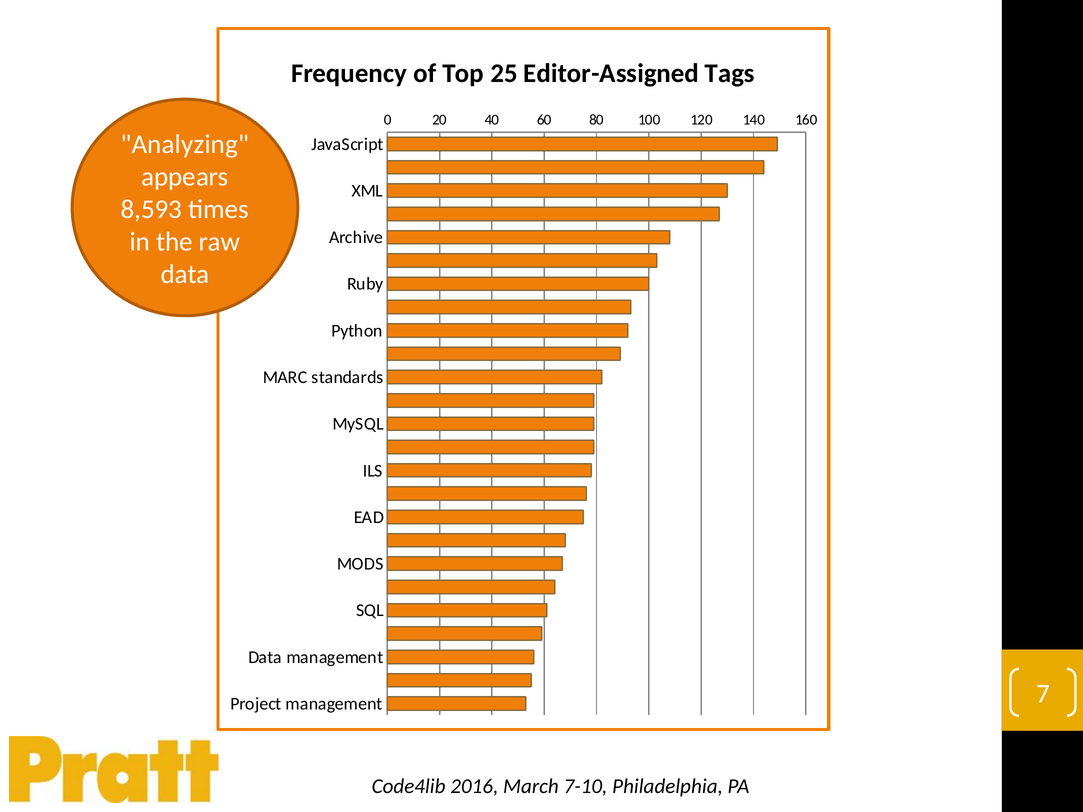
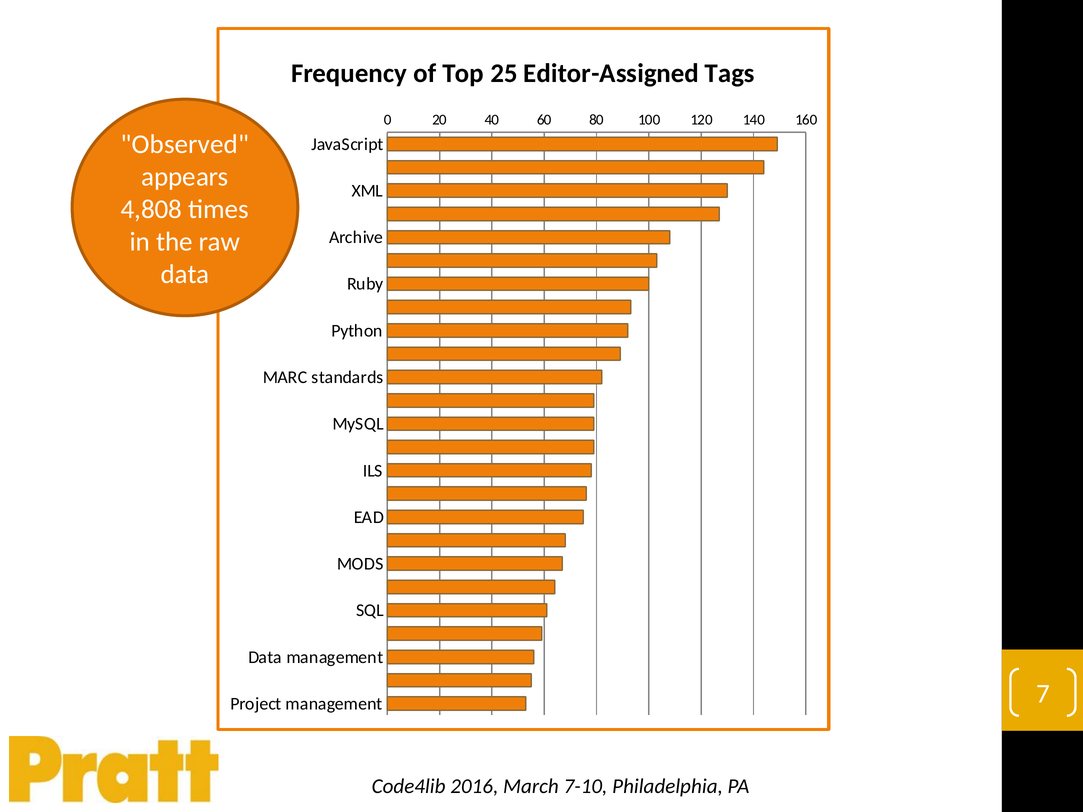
Analyzing: Analyzing -> Observed (185, 144)
8,593: 8,593 -> 4,808 (151, 209)
